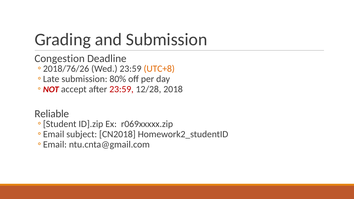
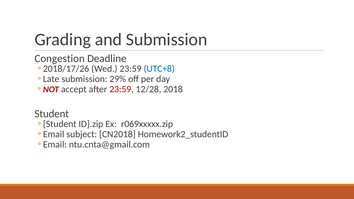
2018/76/26: 2018/76/26 -> 2018/17/26 (66, 69)
UTC+8 colour: orange -> blue (159, 69)
80%: 80% -> 29% (118, 79)
Reliable: Reliable -> Student (52, 114)
